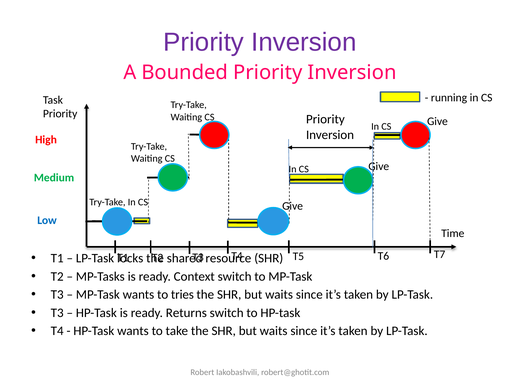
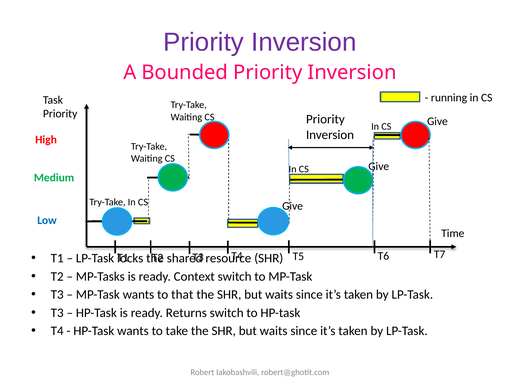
tries: tries -> that (182, 295)
